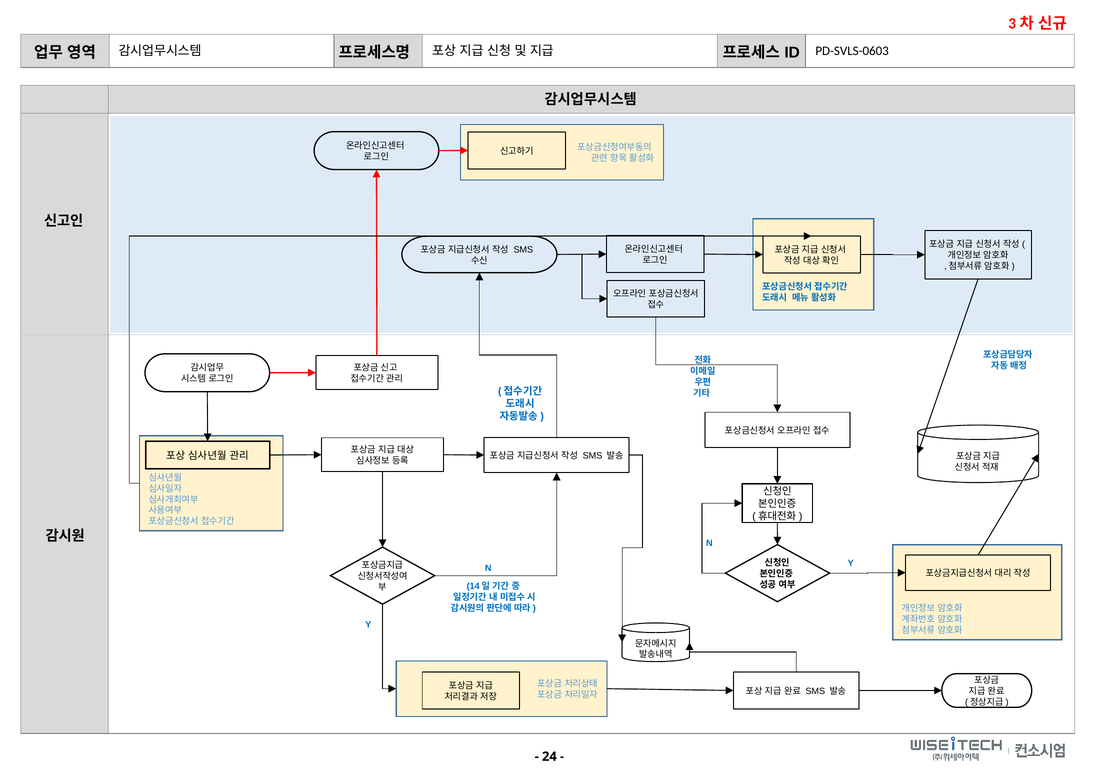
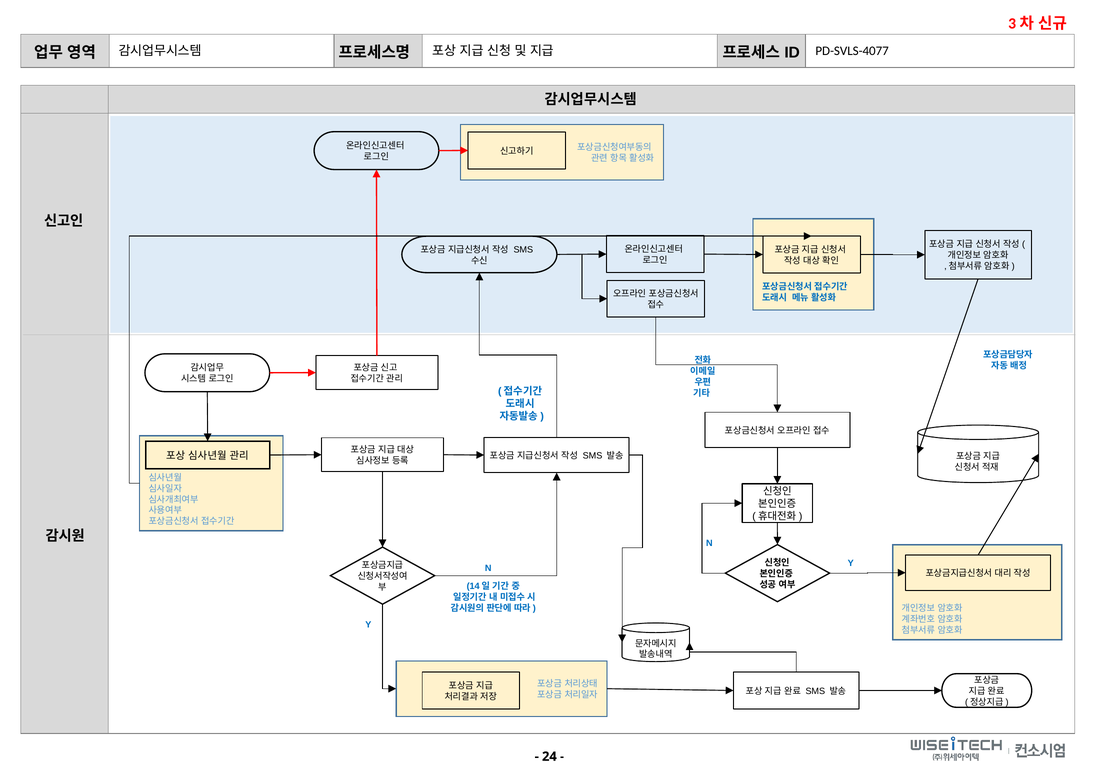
PD-SVLS-0603: PD-SVLS-0603 -> PD-SVLS-4077 (852, 51)
